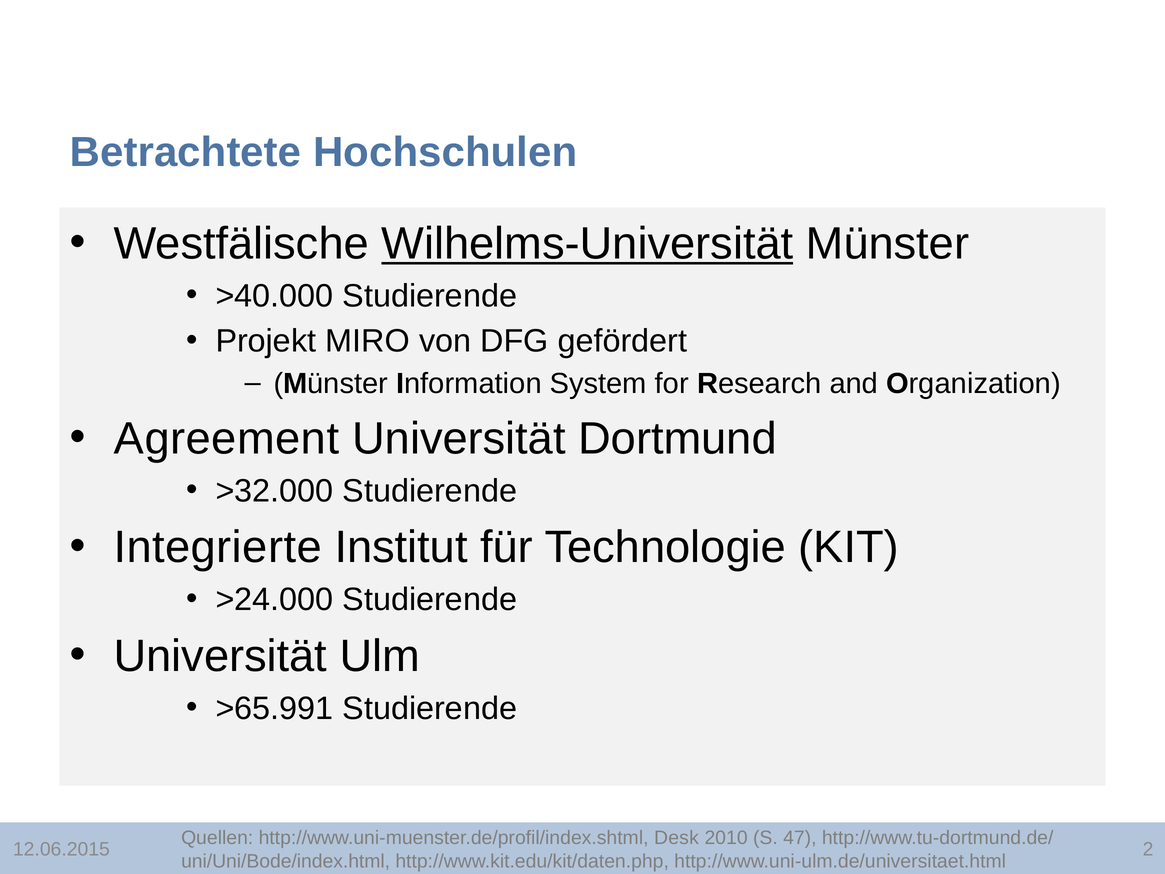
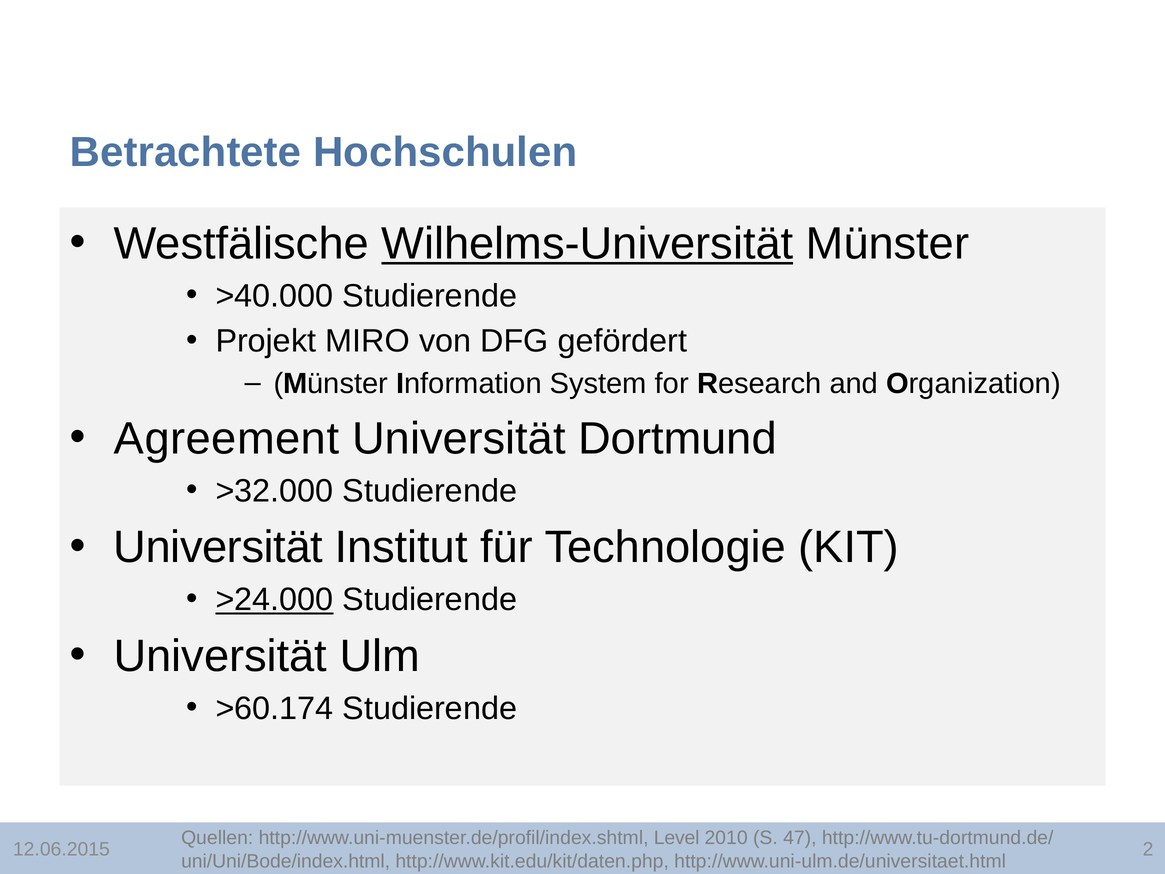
Integrierte: Integrierte -> Universität (218, 547)
>24.000 underline: none -> present (274, 600)
>65.991: >65.991 -> >60.174 (274, 708)
Desk: Desk -> Level (677, 838)
